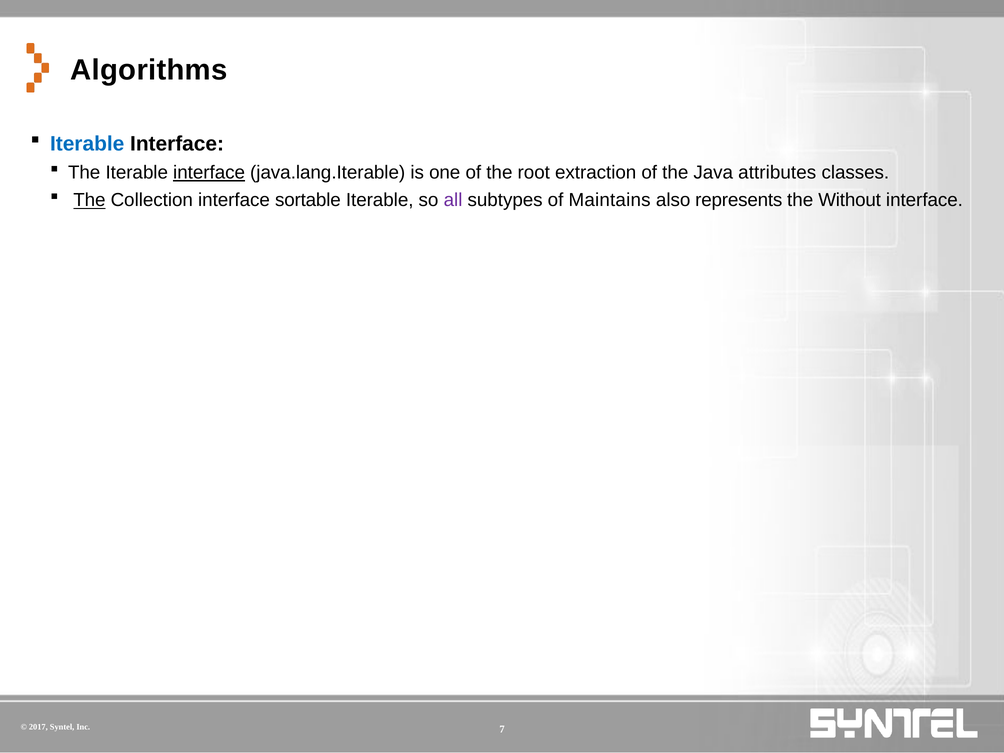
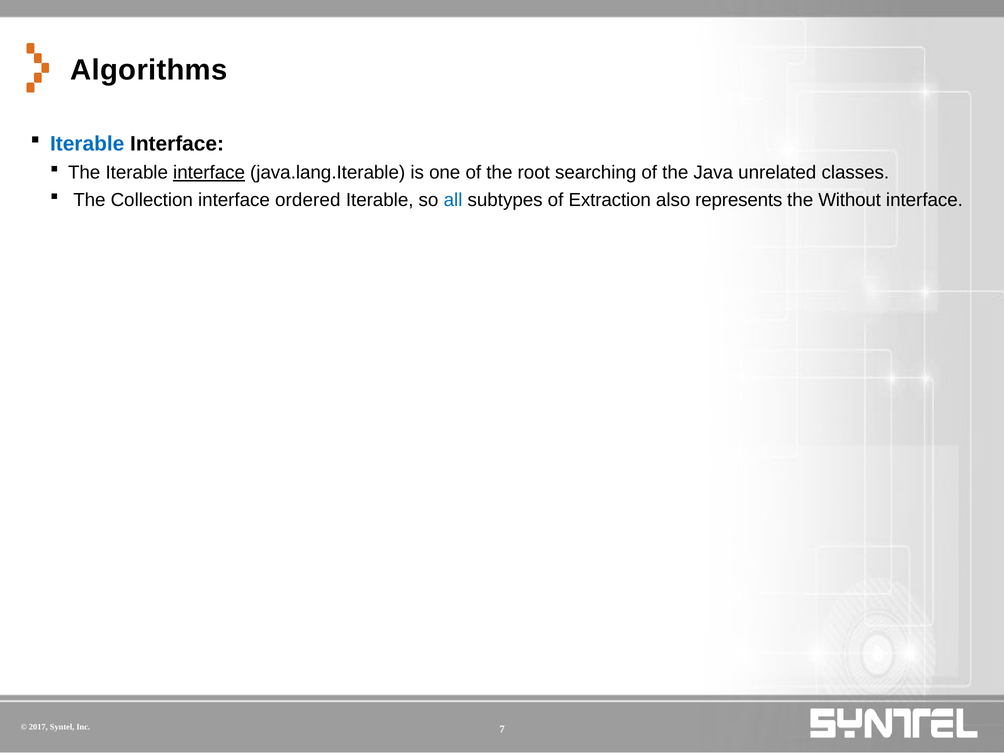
extraction: extraction -> searching (596, 173)
attributes: attributes -> unrelated (777, 173)
The underline: present -> none (89, 200)
sortable: sortable -> ordered (308, 200)
all colour: purple -> blue (453, 200)
Maintains: Maintains -> Extraction (610, 200)
